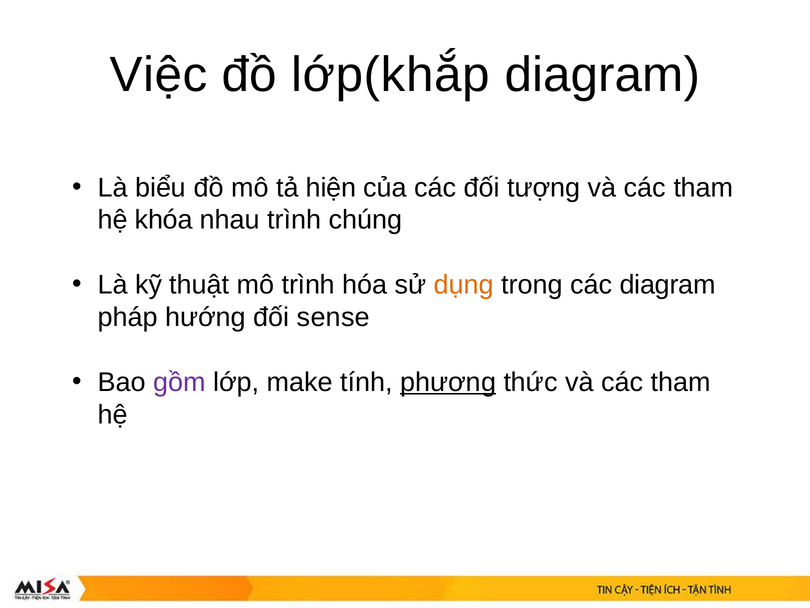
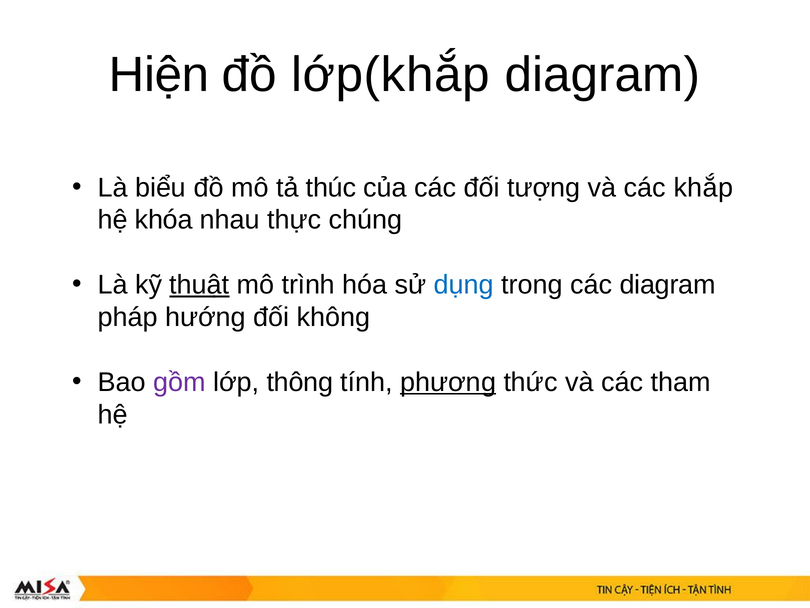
Việc: Việc -> Hiện (159, 75)
hiện: hiện -> thúc (331, 187)
tượng và các tham: tham -> khắp (703, 187)
nhau trình: trình -> thực (294, 220)
thuật underline: none -> present (199, 285)
dụng colour: orange -> blue (464, 285)
sense: sense -> không (334, 317)
make: make -> thông (300, 382)
